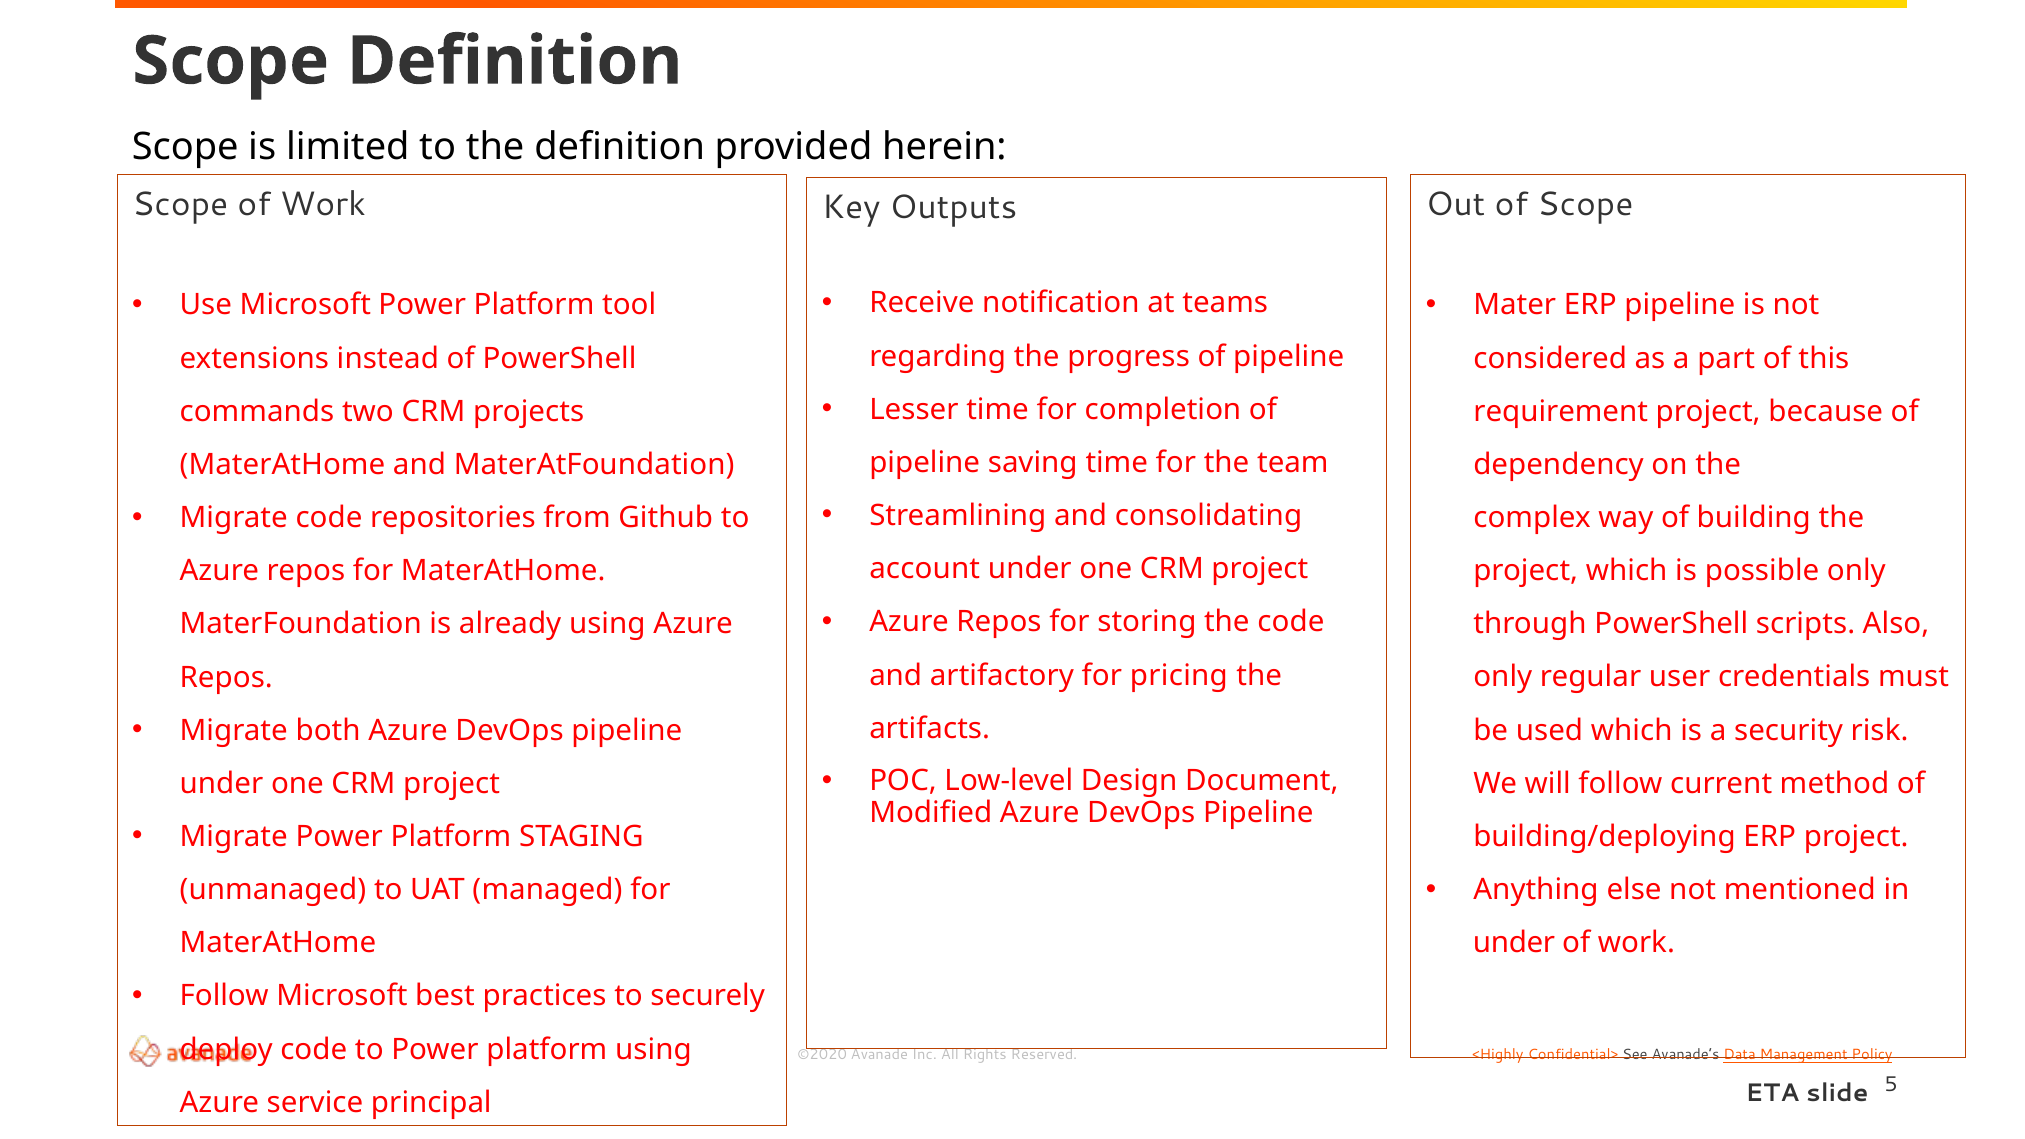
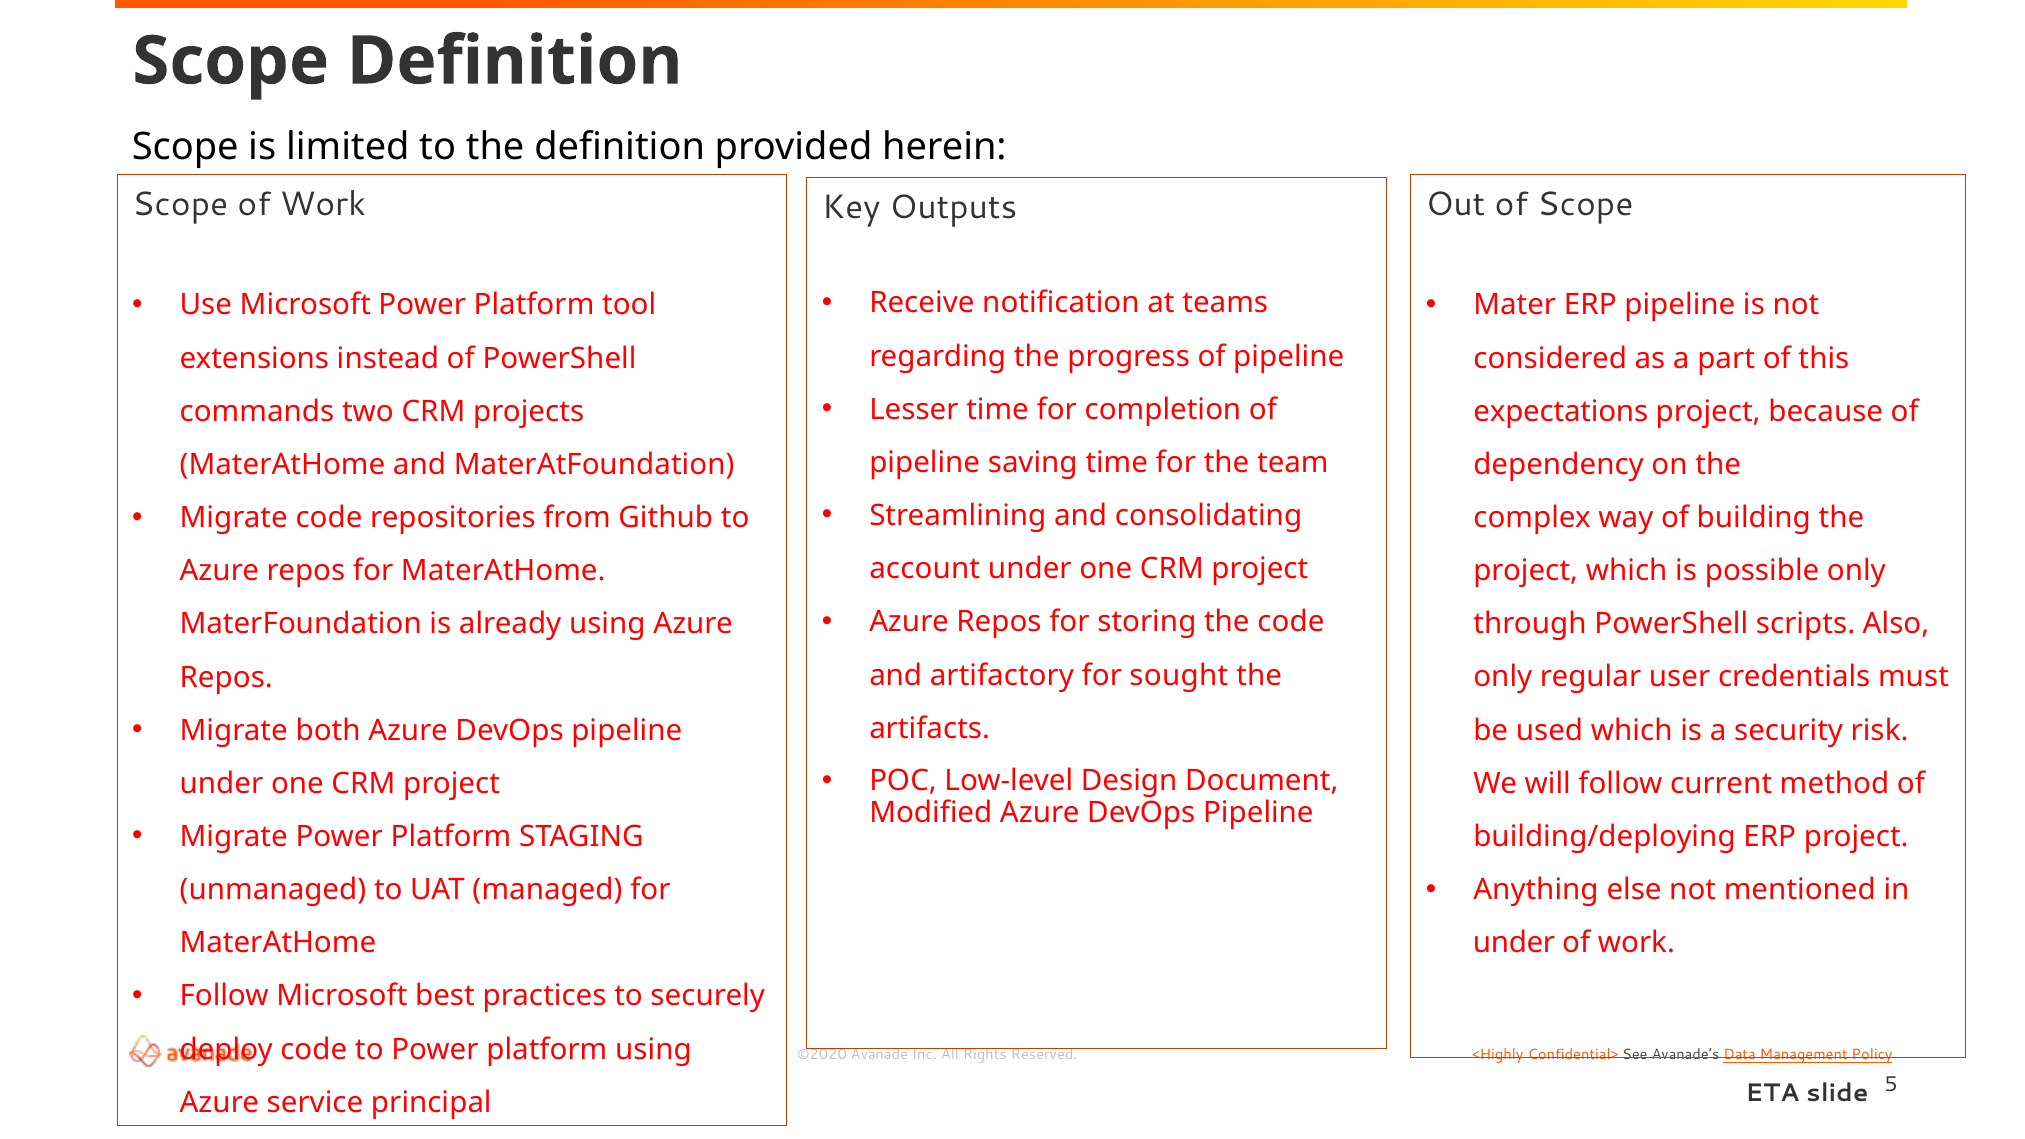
requirement: requirement -> expectations (1561, 411)
pricing: pricing -> sought (1179, 675)
